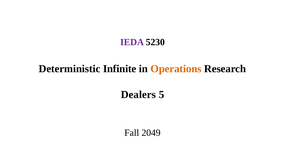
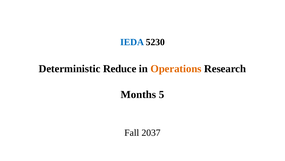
IEDA colour: purple -> blue (132, 42)
Infinite: Infinite -> Reduce (120, 68)
Dealers: Dealers -> Months (138, 94)
2049: 2049 -> 2037 (151, 132)
